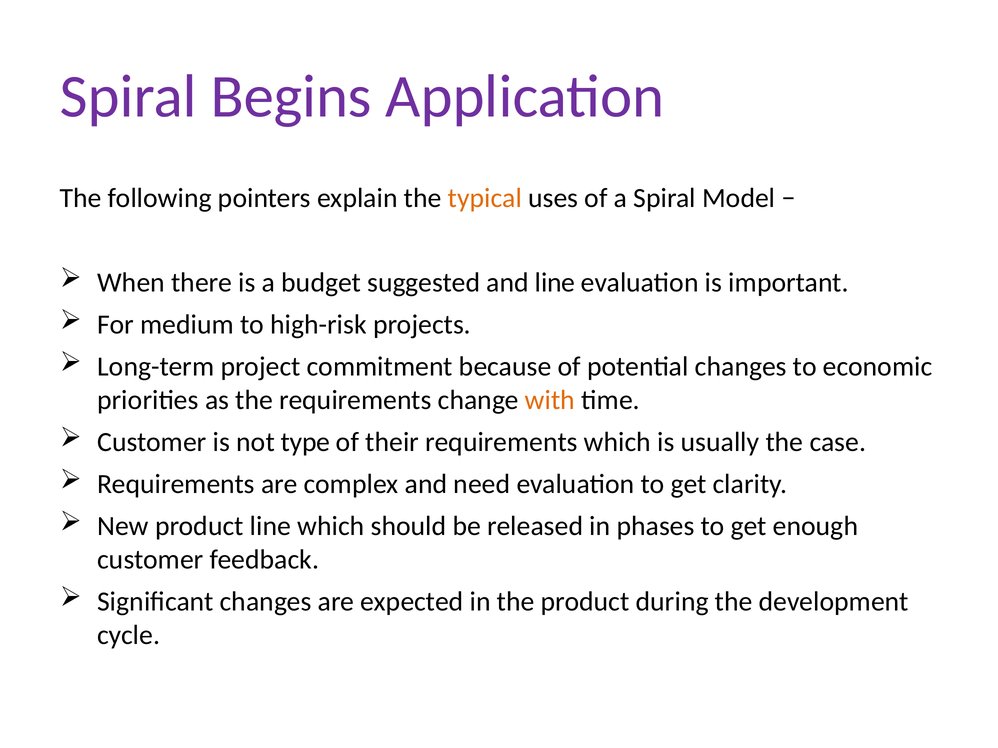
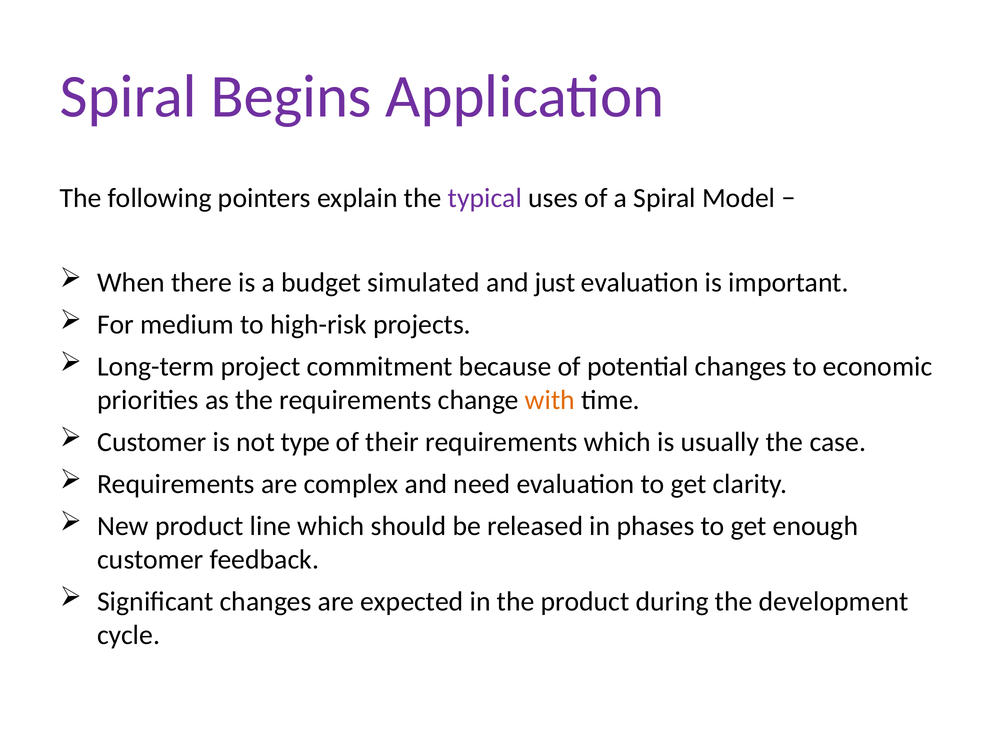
typical colour: orange -> purple (485, 198)
suggested: suggested -> simulated (424, 283)
and line: line -> just (555, 283)
